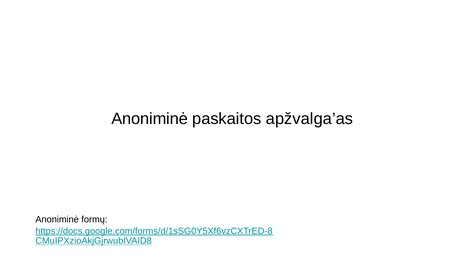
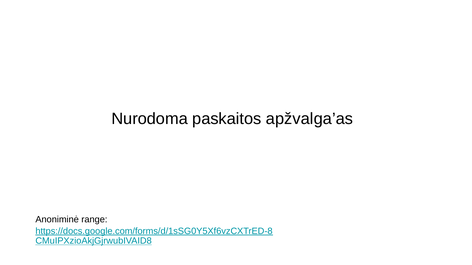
Anoniminė: Anoniminė -> Nurodoma (150, 119)
formų: formų -> range (94, 220)
